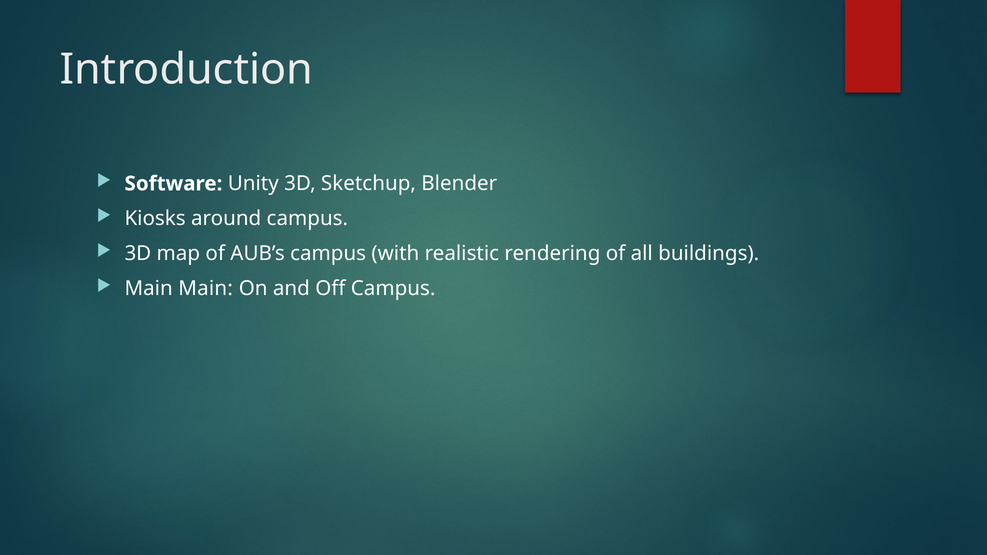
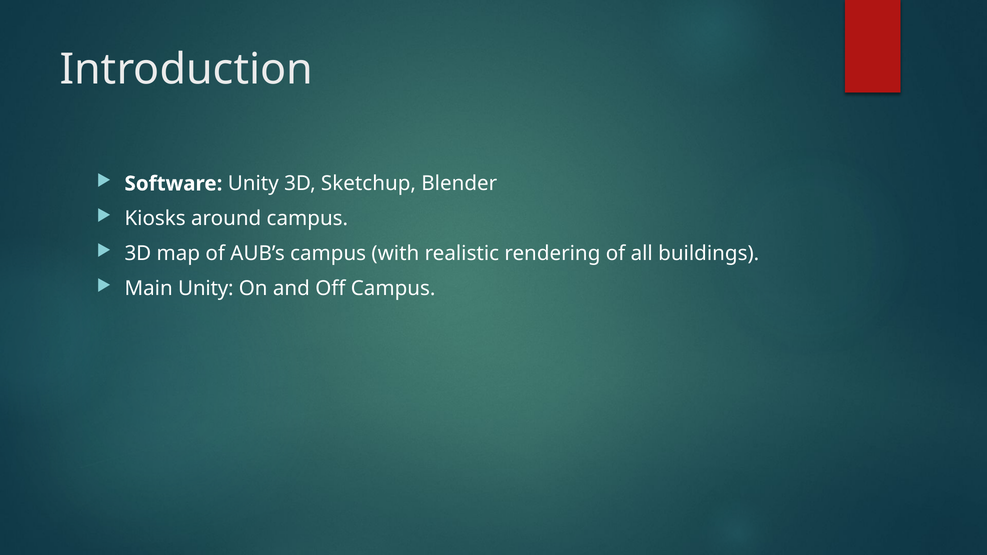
Main Main: Main -> Unity (206, 289)
